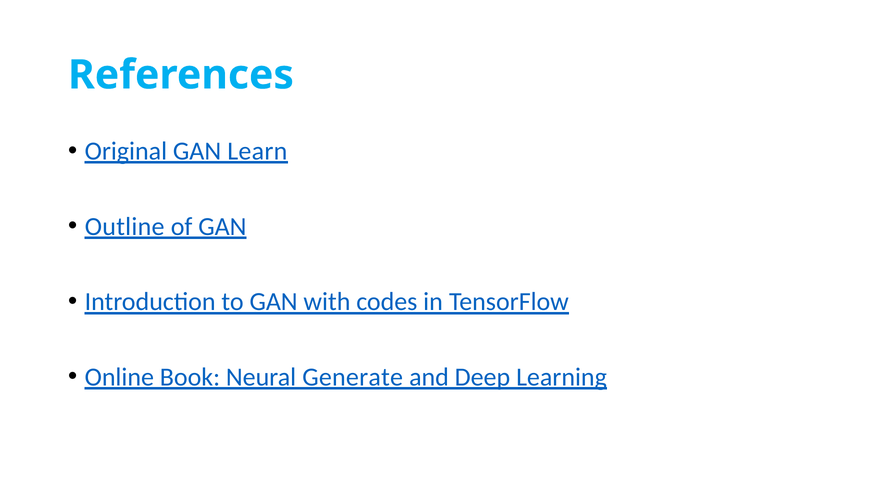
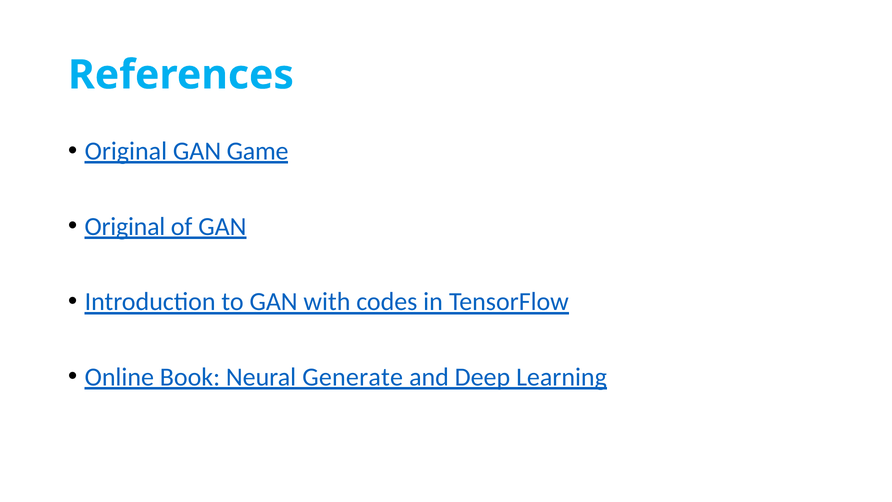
Learn: Learn -> Game (258, 151)
Outline: Outline -> Original (125, 226)
